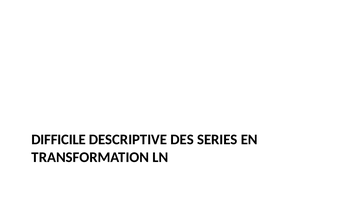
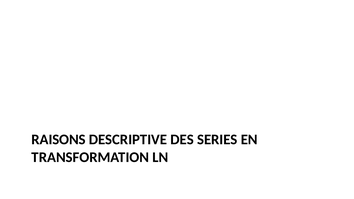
DIFFICILE: DIFFICILE -> RAISONS (59, 140)
